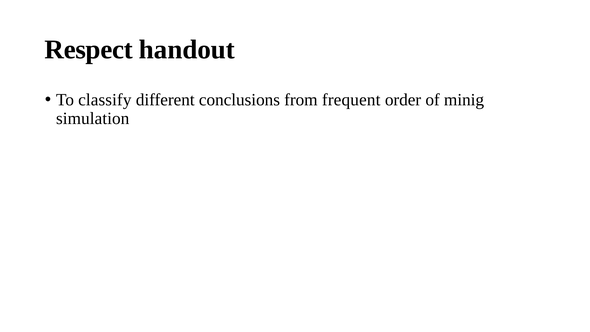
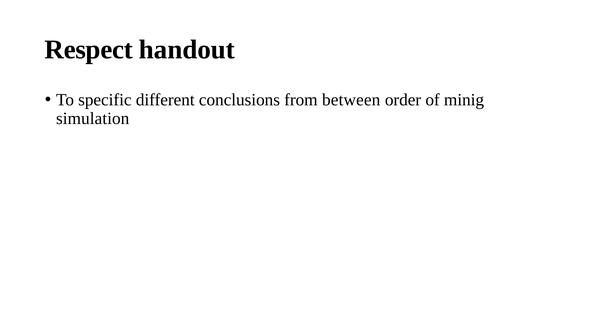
classify: classify -> specific (105, 100)
frequent: frequent -> between (351, 100)
